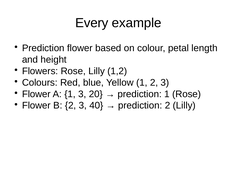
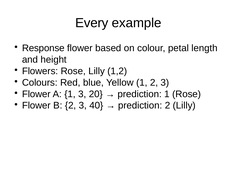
Prediction: Prediction -> Response (43, 48)
